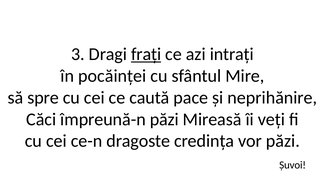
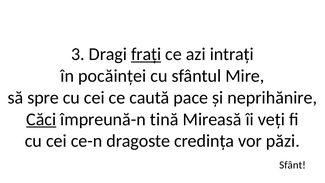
Căci underline: none -> present (41, 119)
împreună-n păzi: păzi -> tină (164, 119)
Șuvoi: Șuvoi -> Sfânt (292, 165)
